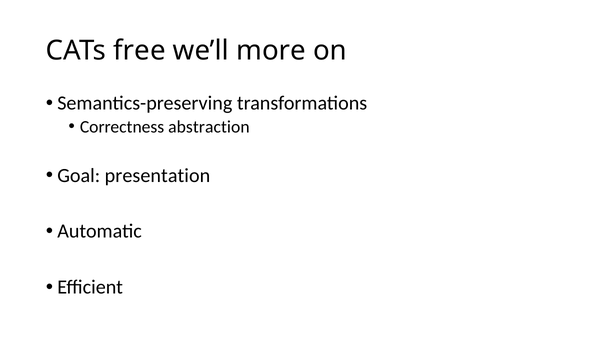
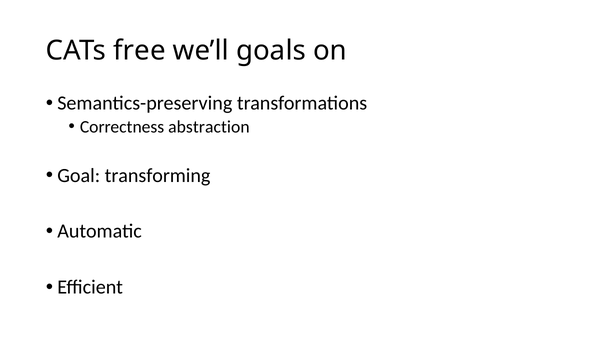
more: more -> goals (271, 51)
presentation: presentation -> transforming (158, 175)
